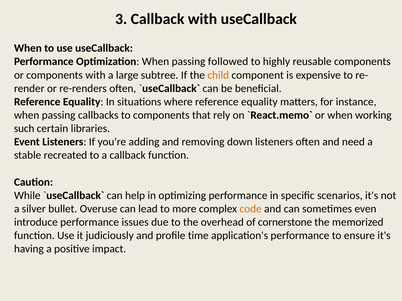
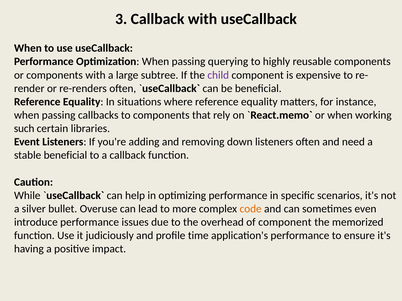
followed: followed -> querying (228, 62)
child colour: orange -> purple (218, 75)
stable recreated: recreated -> beneficial (65, 156)
of cornerstone: cornerstone -> component (285, 223)
